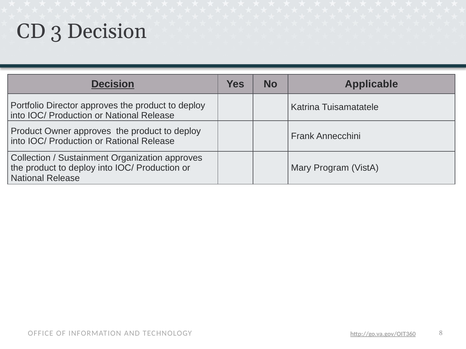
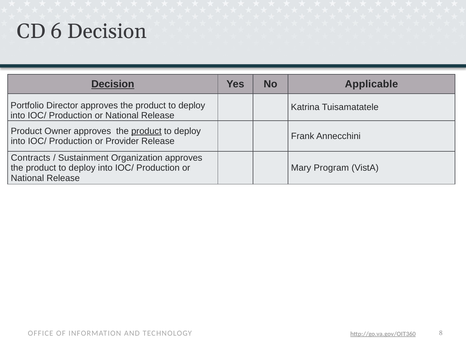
3: 3 -> 6 (56, 31)
product underline: none -> present (146, 131)
Rational: Rational -> Provider (122, 141)
Collection: Collection -> Contracts (31, 158)
